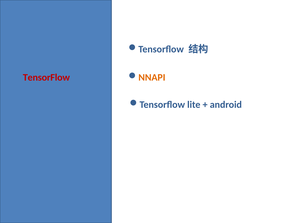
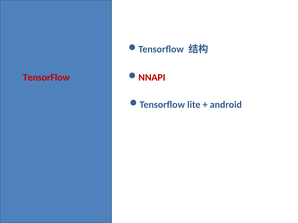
NNAPI colour: orange -> red (152, 78)
